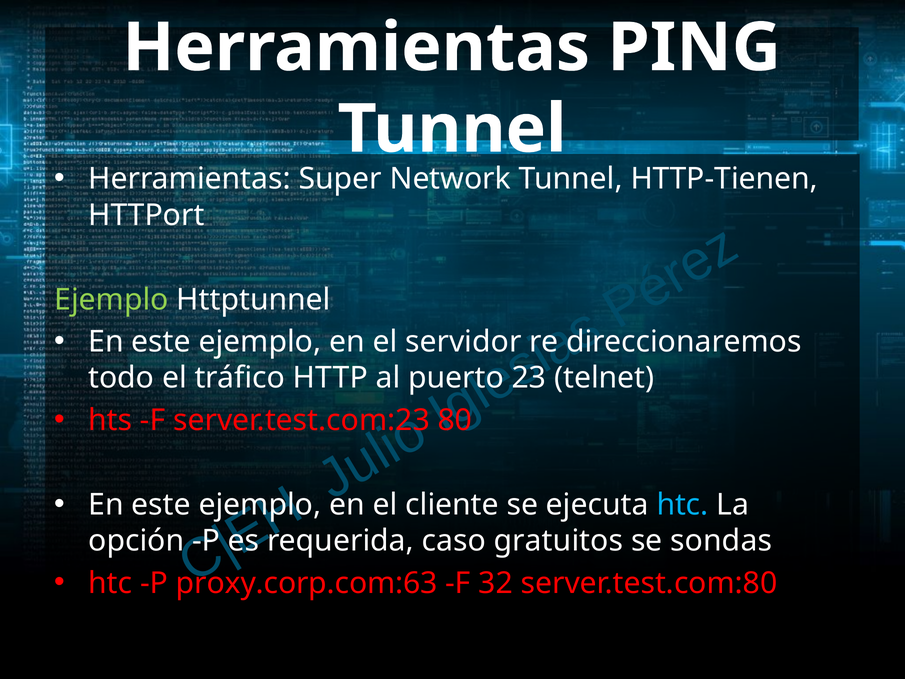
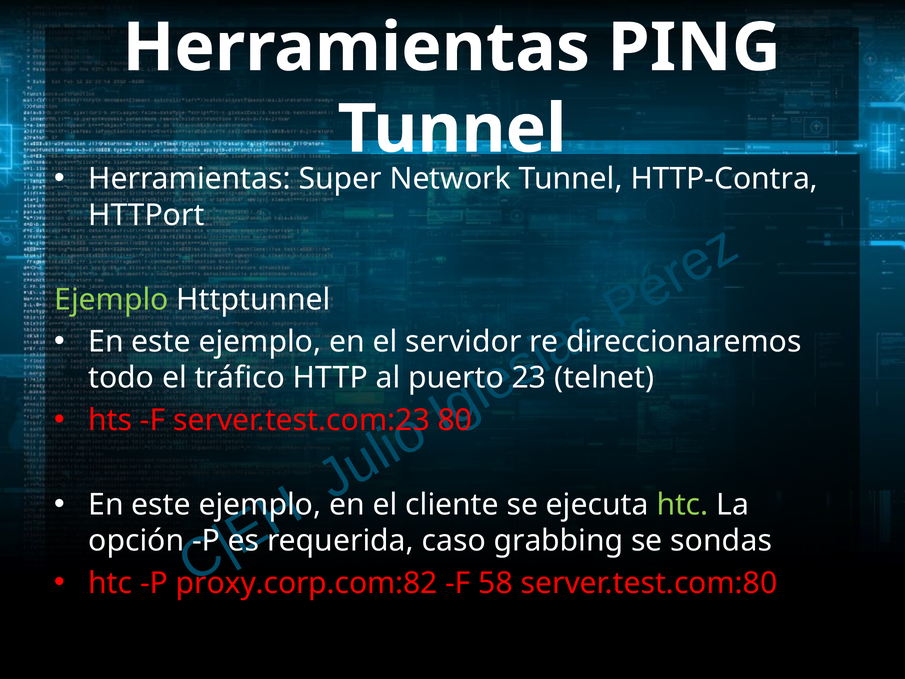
HTTP-Tienen: HTTP-Tienen -> HTTP-Contra (724, 179)
htc colour: light blue -> light green (683, 505)
gratuitos: gratuitos -> grabbing (558, 541)
proxy.corp.com:63: proxy.corp.com:63 -> proxy.corp.com:82 (307, 583)
32: 32 -> 58 (496, 583)
